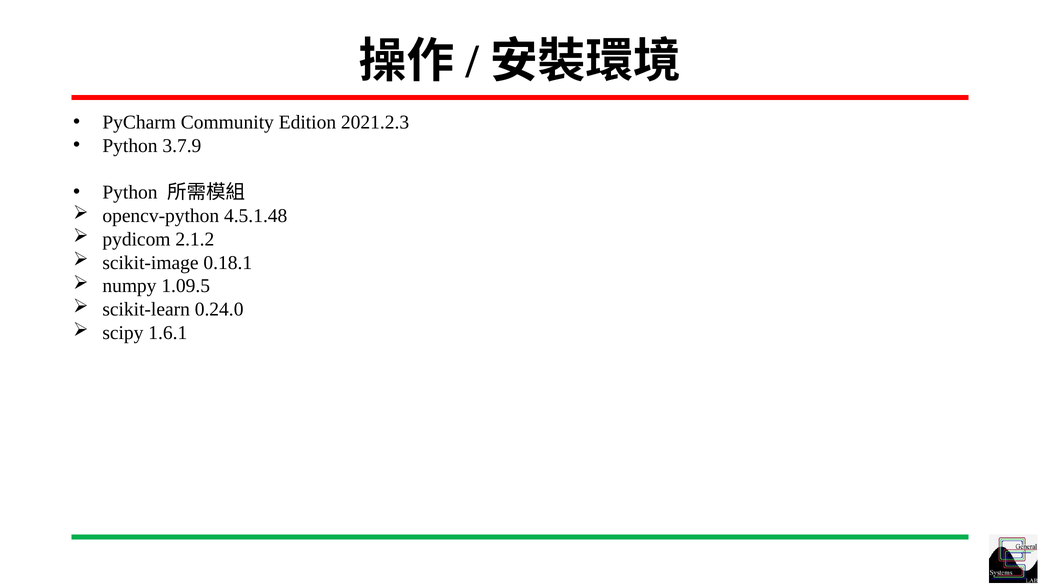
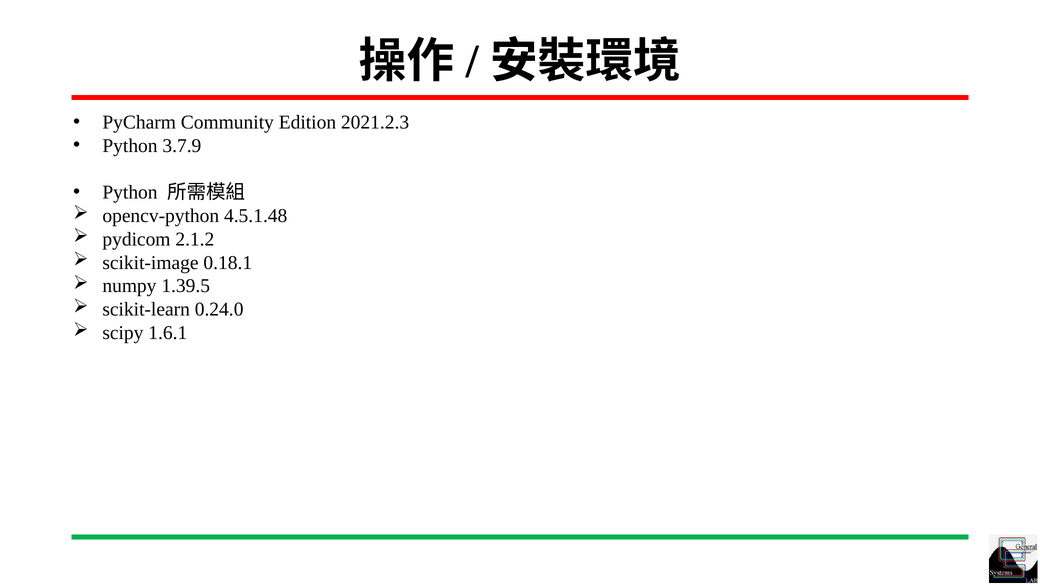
1.09.5: 1.09.5 -> 1.39.5 (186, 286)
